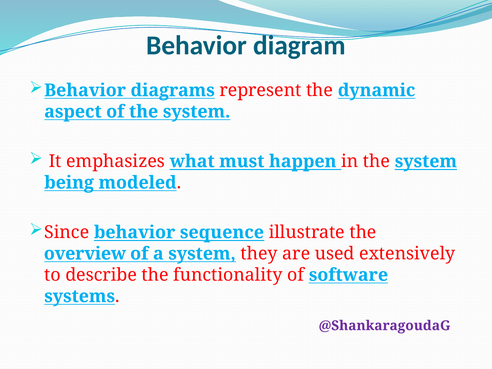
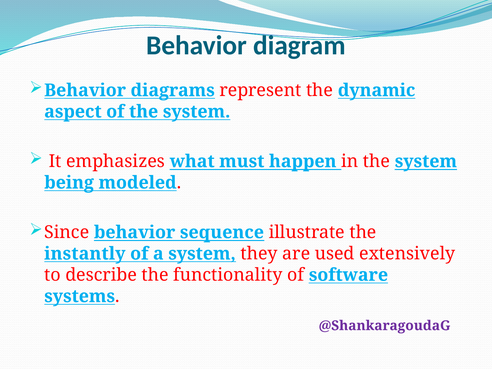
overview: overview -> instantly (85, 254)
